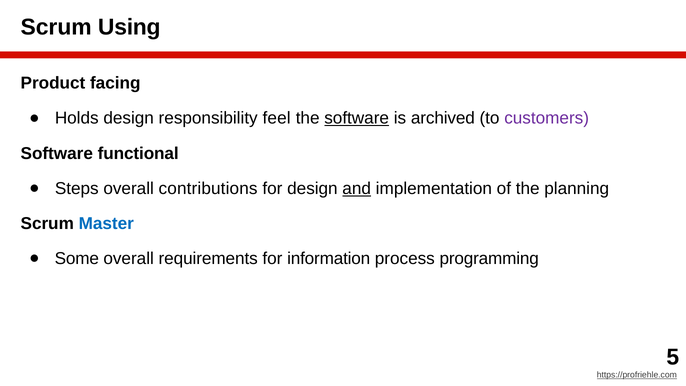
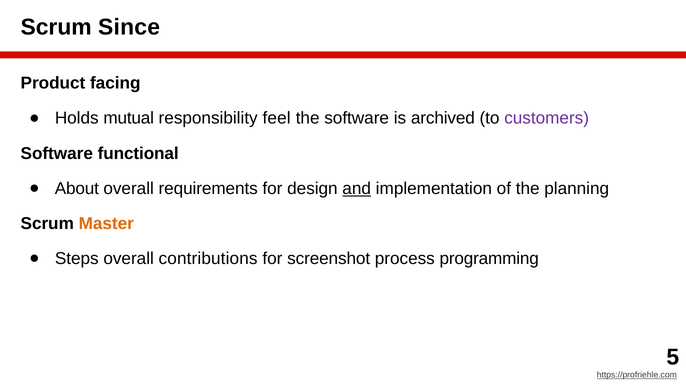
Using: Using -> Since (129, 27)
Holds design: design -> mutual (129, 118)
software underline: present -> none (357, 118)
Steps: Steps -> About (77, 188)
contributions: contributions -> requirements (208, 188)
Master colour: blue -> orange (106, 224)
Some: Some -> Steps (77, 259)
requirements: requirements -> contributions (208, 259)
information: information -> screenshot (329, 259)
